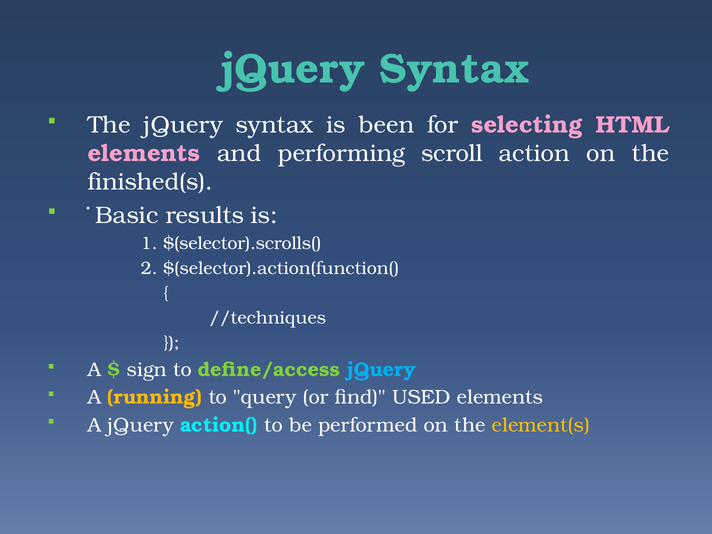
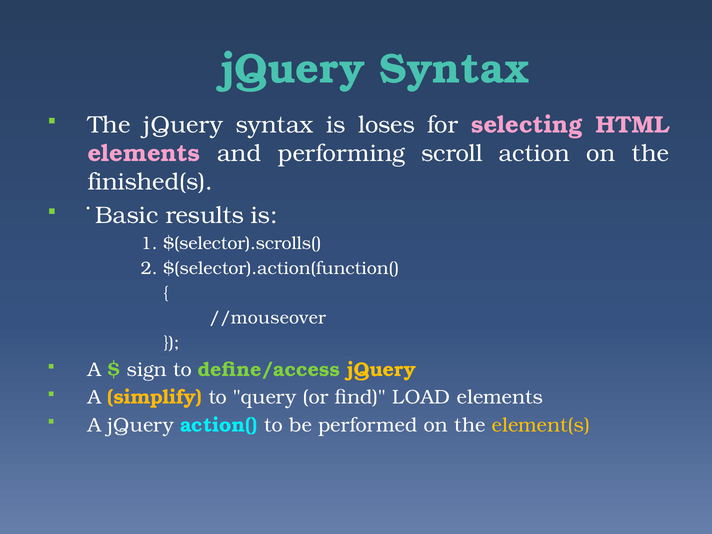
been: been -> loses (387, 125)
//techniques: //techniques -> //mouseover (268, 318)
jQuery colour: light blue -> yellow (381, 370)
running: running -> simplify (155, 397)
USED: USED -> LOAD (421, 397)
